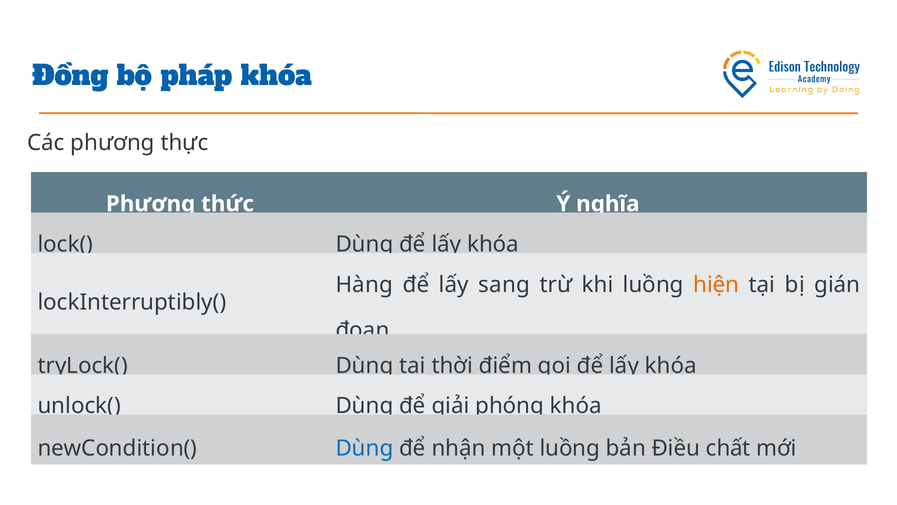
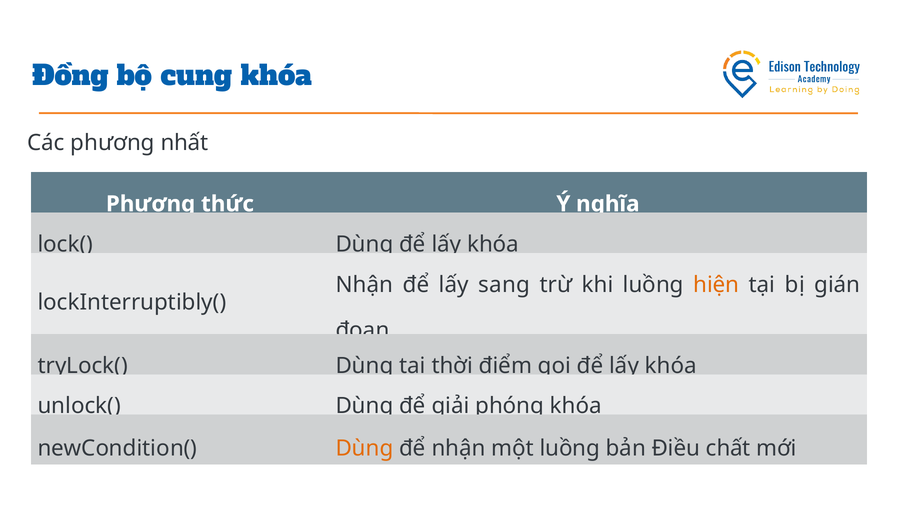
pháp: pháp -> cung (196, 76)
thực: thực -> nhất (185, 143)
Hàng: Hàng -> Nhận (364, 285)
Dùng colour: blue -> orange (364, 448)
